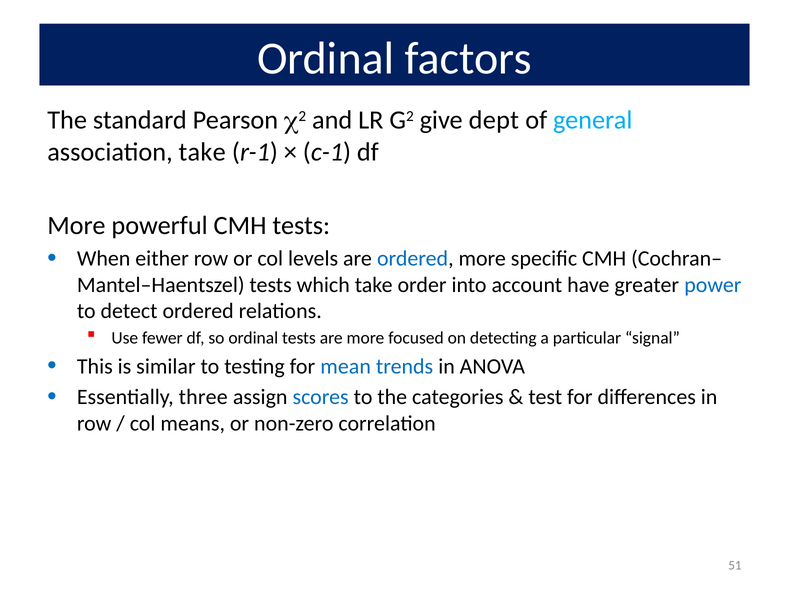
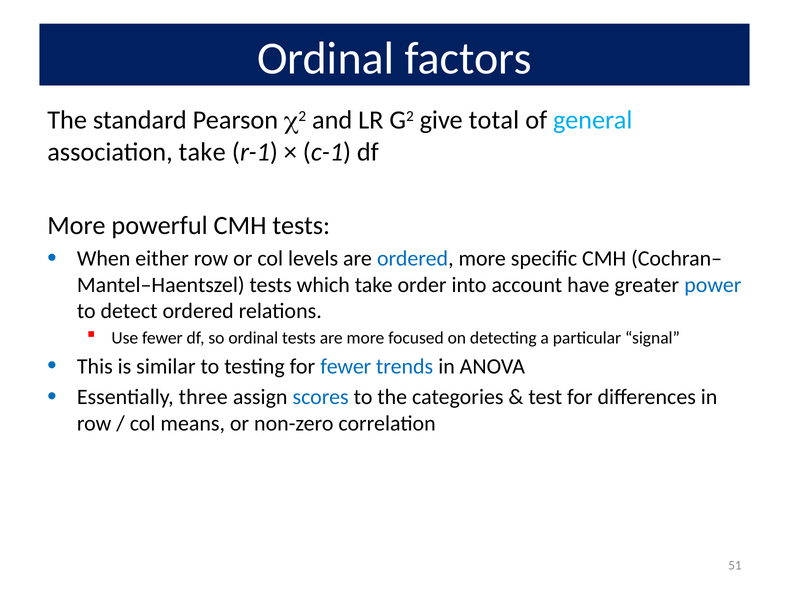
dept: dept -> total (494, 120)
for mean: mean -> fewer (346, 366)
